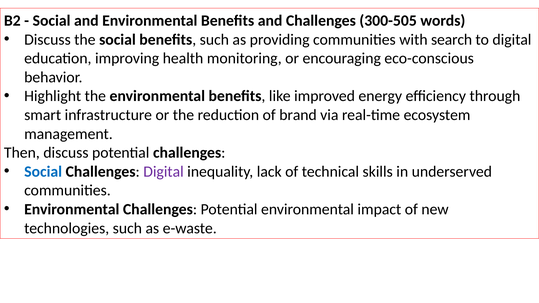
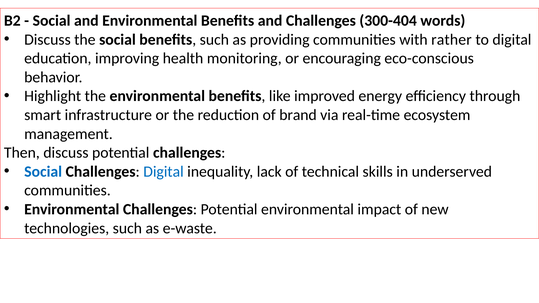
300-505: 300-505 -> 300-404 (388, 21)
search: search -> rather (451, 40)
Digital colour: purple -> blue (164, 172)
